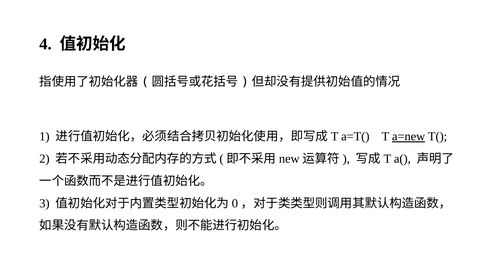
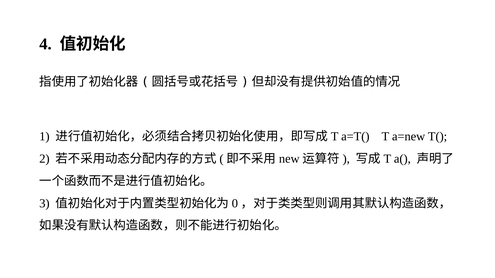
a=new underline: present -> none (409, 137)
